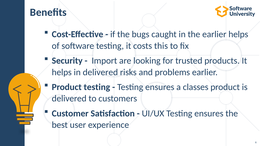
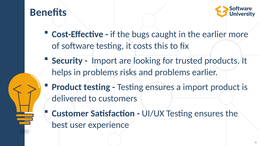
earlier helps: helps -> more (238, 34)
in delivered: delivered -> problems (100, 72)
a classes: classes -> import (196, 87)
